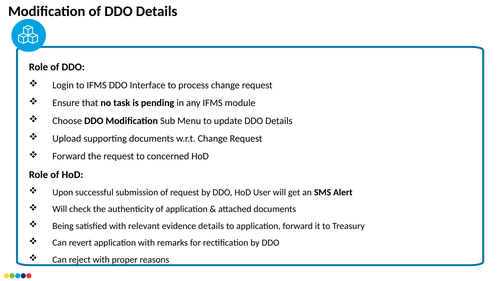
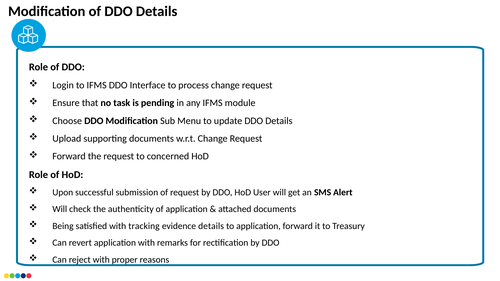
relevant: relevant -> tracking (144, 226)
